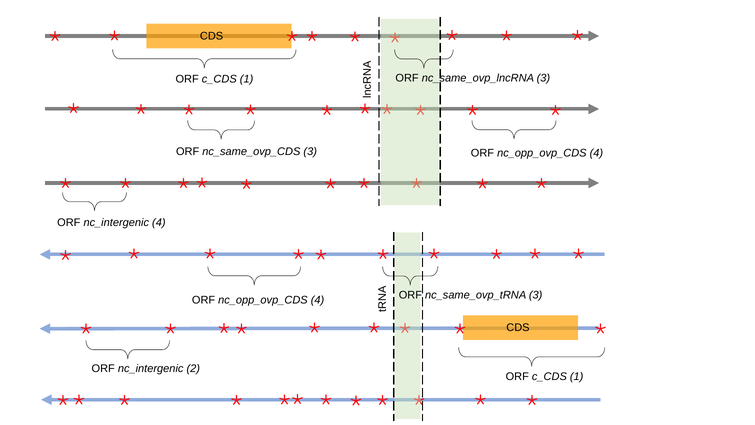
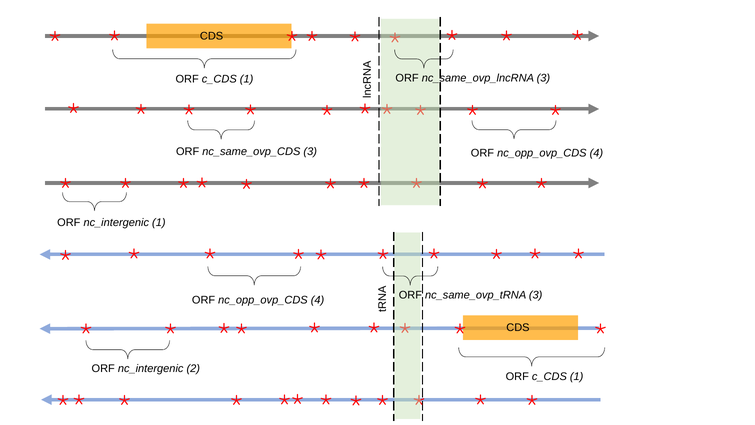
nc_intergenic 4: 4 -> 1 (159, 222)
